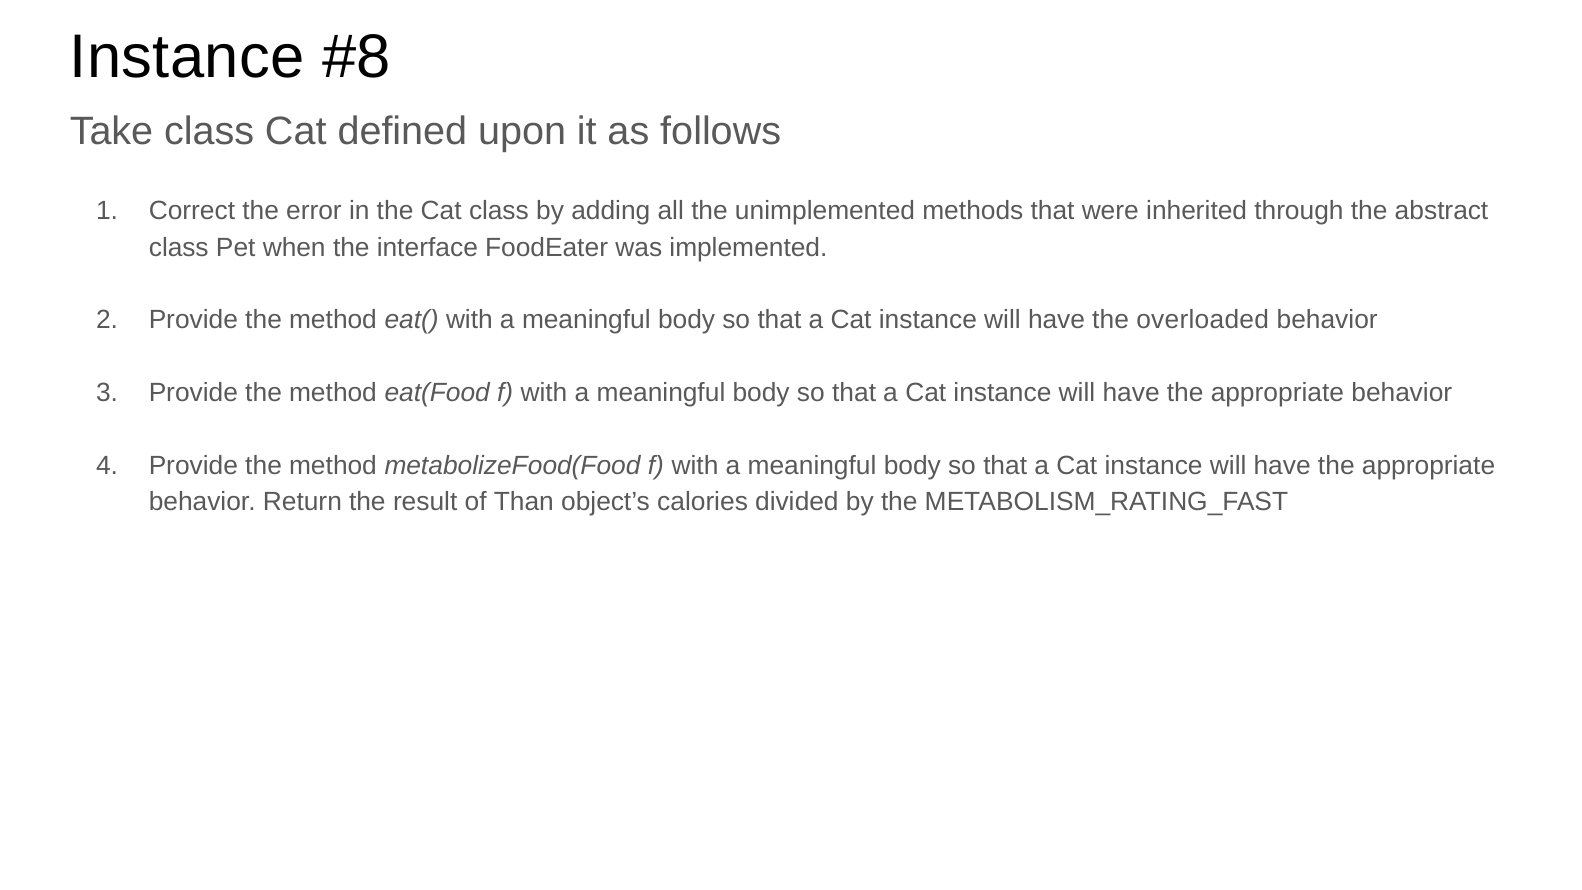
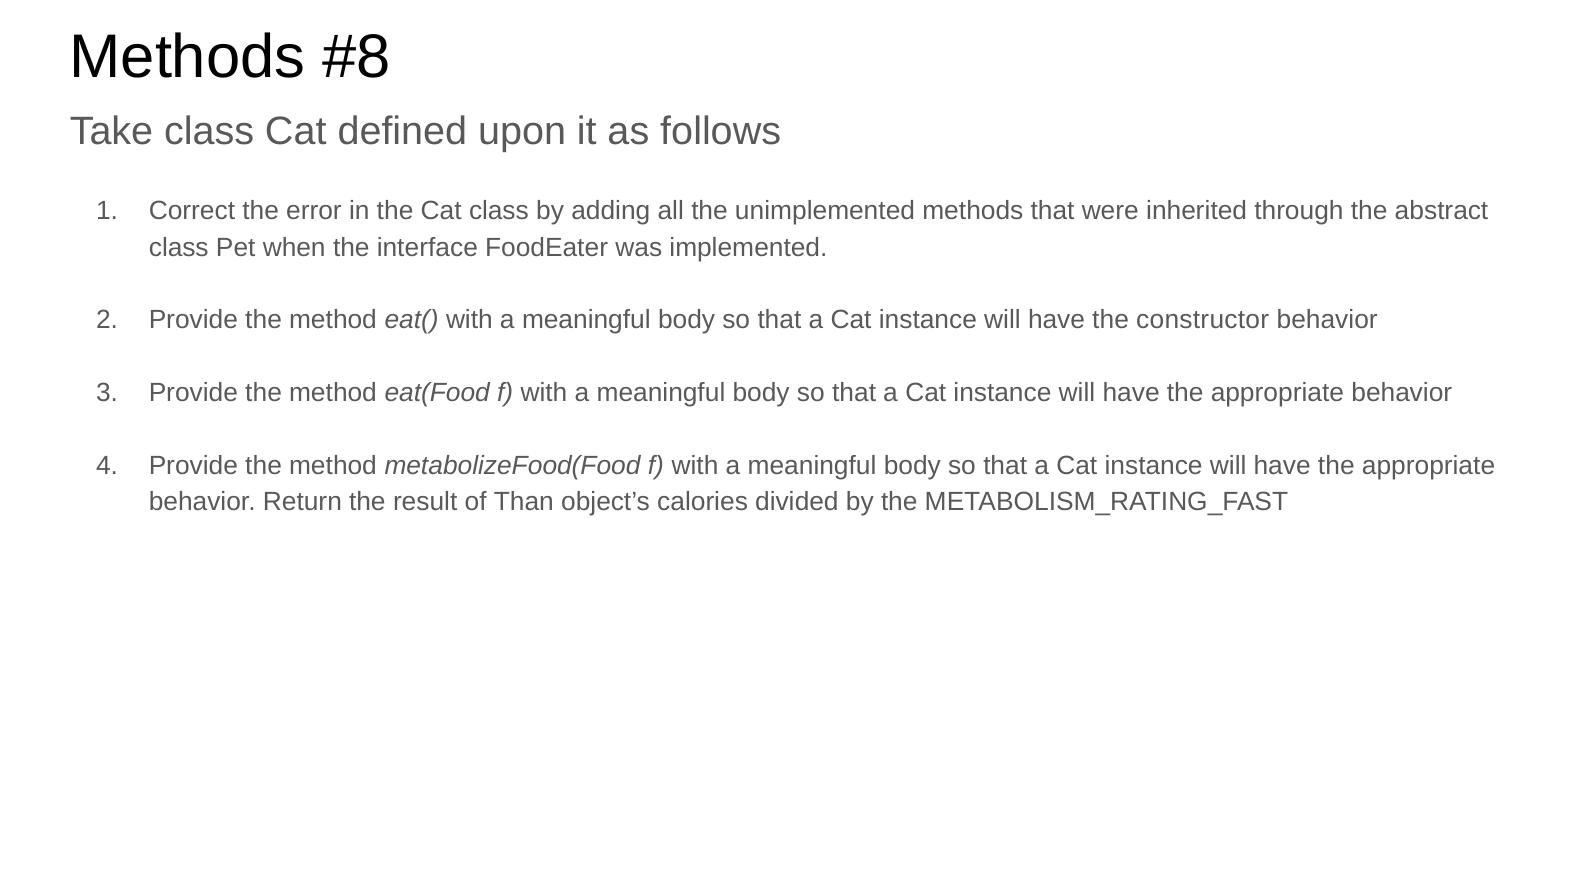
Instance: Instance -> Methods (187, 57)
overloaded: overloaded -> constructor (1203, 320)
